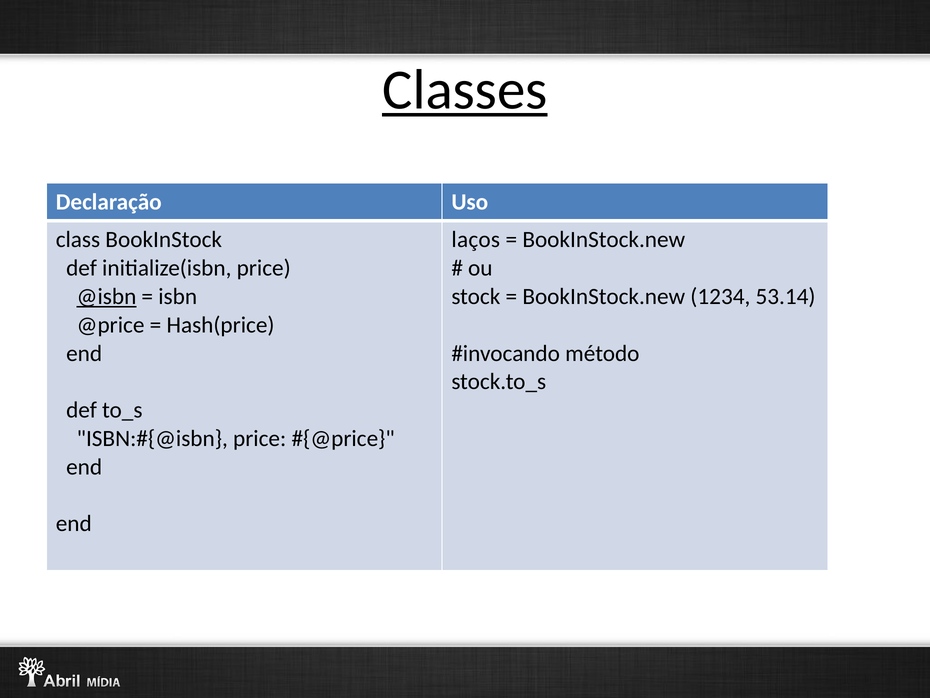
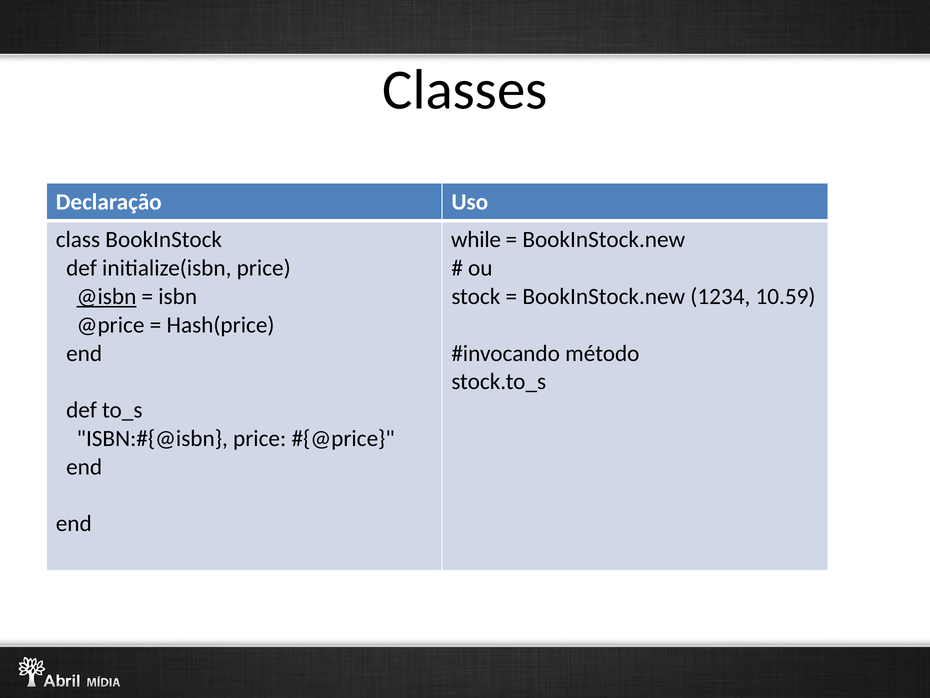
Classes underline: present -> none (465, 90)
laços: laços -> while (476, 240)
53.14: 53.14 -> 10.59 (786, 296)
